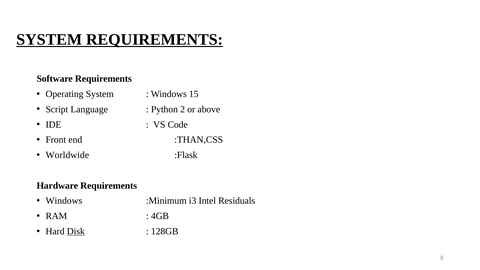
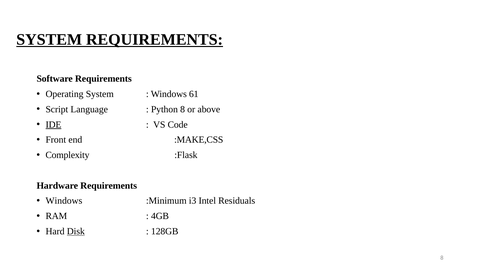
15: 15 -> 61 (194, 94)
Python 2: 2 -> 8 (183, 109)
IDE underline: none -> present (53, 125)
:THAN,CSS: :THAN,CSS -> :MAKE,CSS (199, 140)
Worldwide: Worldwide -> Complexity (67, 155)
